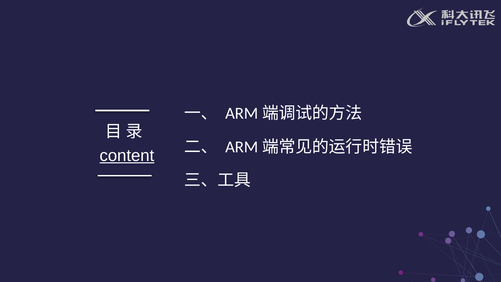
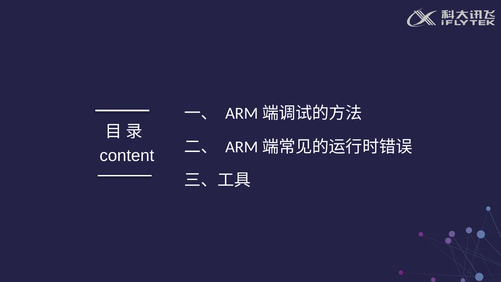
content underline: present -> none (127, 155)
